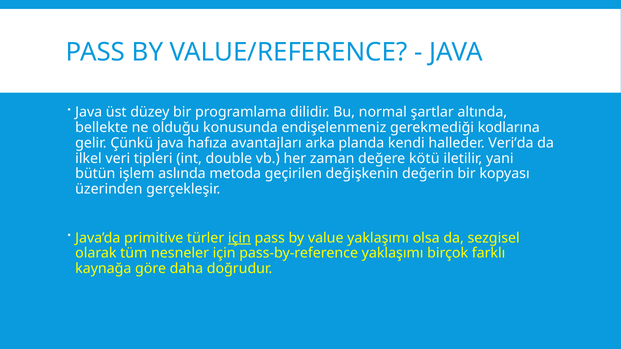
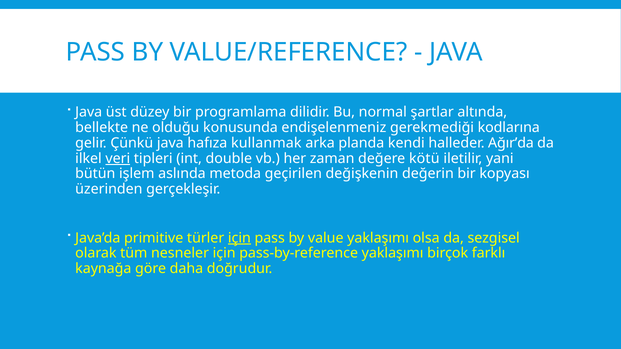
avantajları: avantajları -> kullanmak (266, 143)
Veri’da: Veri’da -> Ağır’da (511, 143)
veri underline: none -> present (118, 158)
